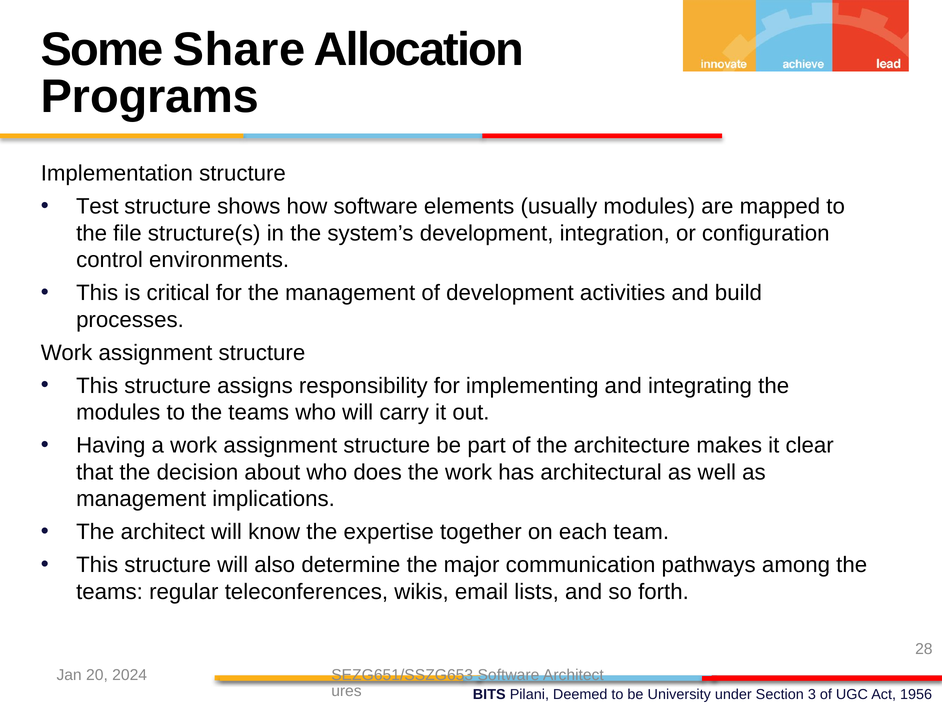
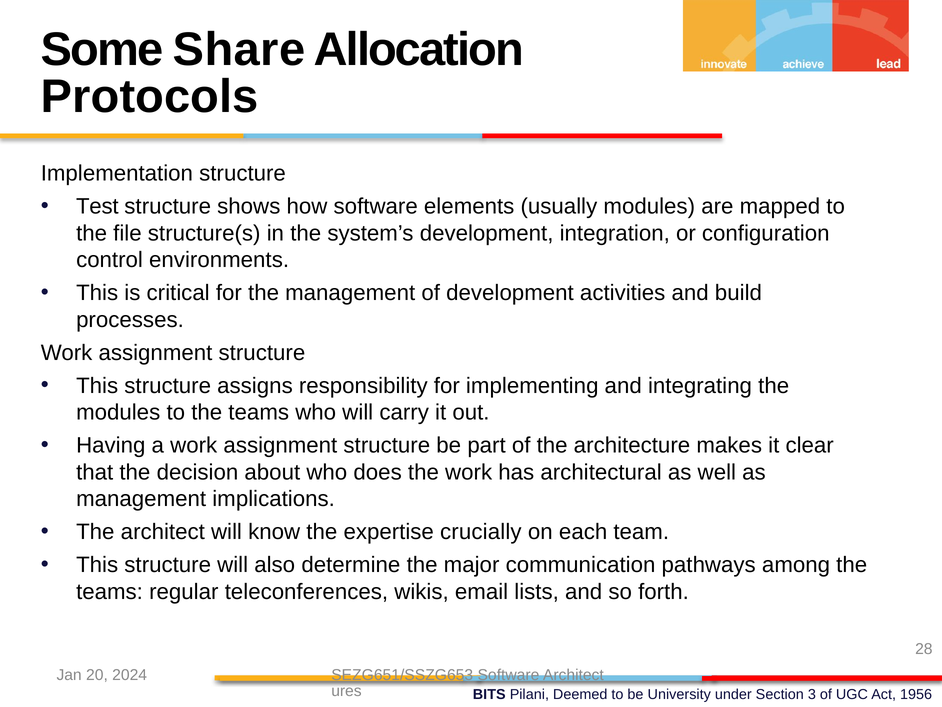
Programs: Programs -> Protocols (150, 97)
together: together -> crucially (481, 532)
